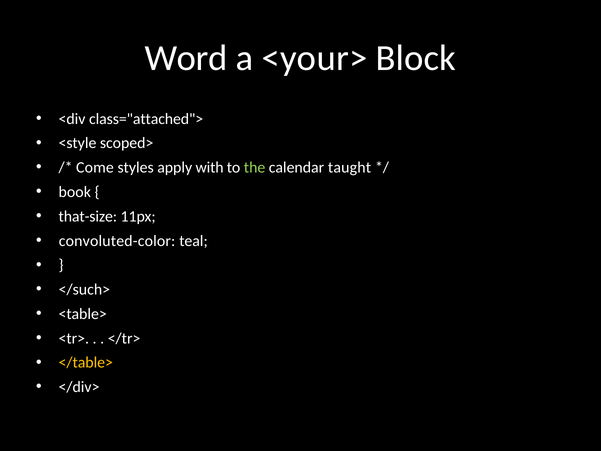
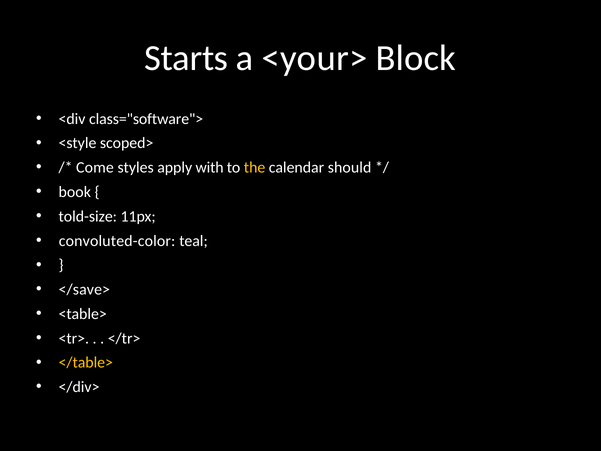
Word: Word -> Starts (186, 58)
class="attached">: class="attached"> -> class="software"> (146, 119)
the colour: light green -> yellow (255, 168)
taught: taught -> should (350, 168)
that-size: that-size -> told-size (88, 216)
</such>: </such> -> </save> (84, 289)
